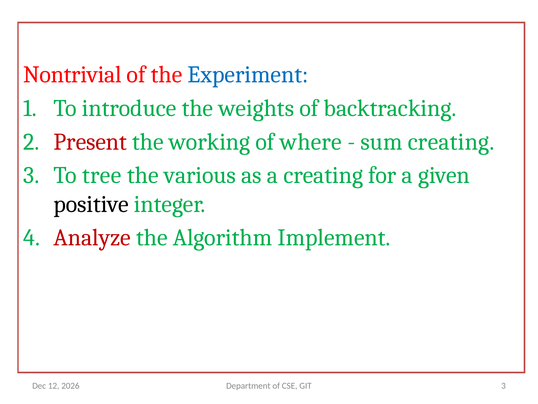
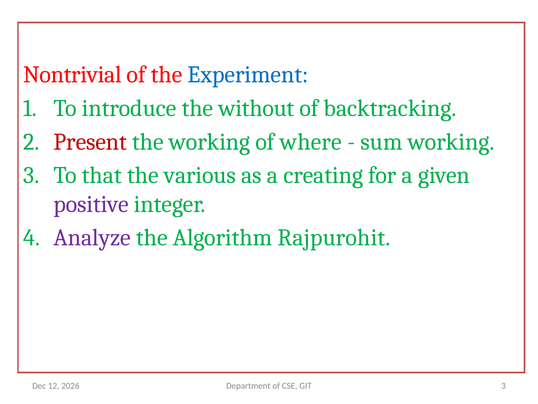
weights: weights -> without (256, 108)
sum creating: creating -> working (451, 142)
tree: tree -> that (102, 175)
positive colour: black -> purple (91, 204)
Analyze colour: red -> purple (92, 237)
Implement: Implement -> Rajpurohit (334, 237)
